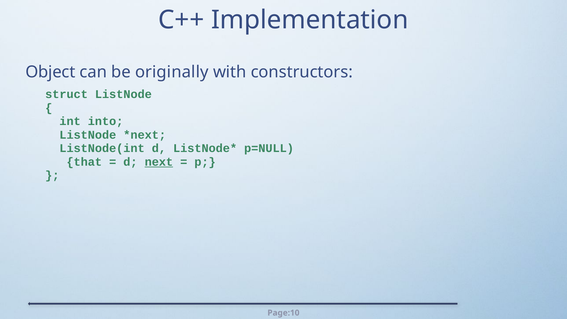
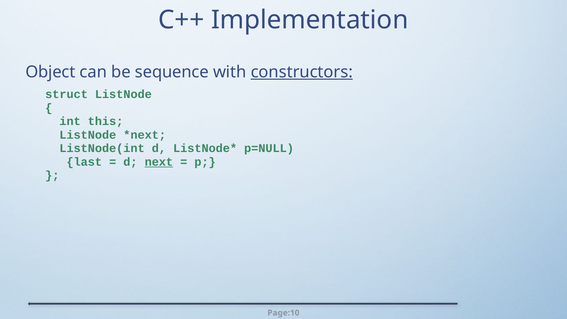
originally: originally -> sequence (172, 72)
constructors underline: none -> present (302, 72)
into: into -> this (106, 121)
that: that -> last (84, 162)
